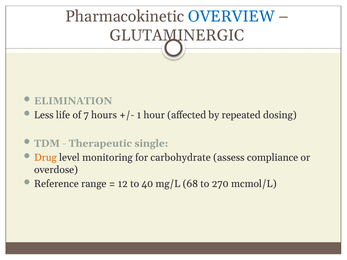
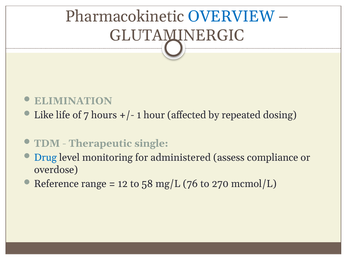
Less: Less -> Like (44, 115)
Drug colour: orange -> blue (45, 158)
carbohydrate: carbohydrate -> administered (181, 158)
40: 40 -> 58 (147, 184)
68: 68 -> 76 (190, 184)
